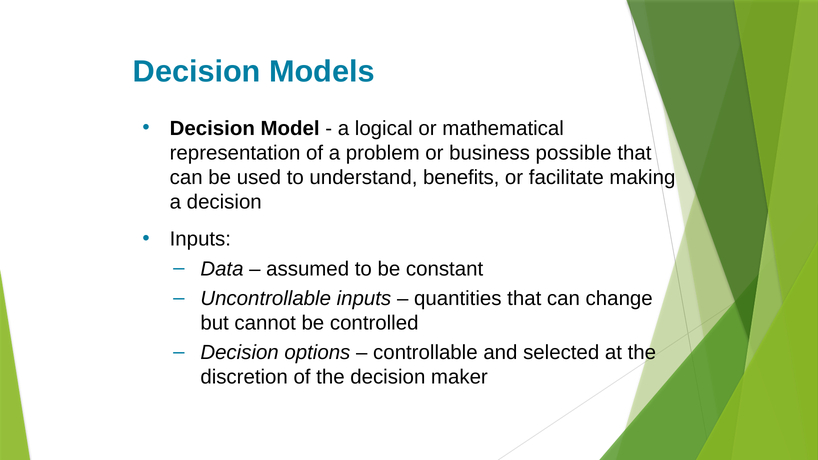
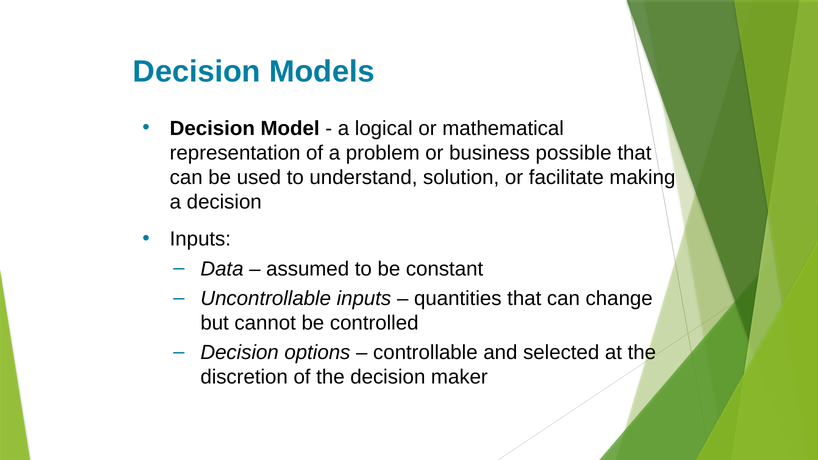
benefits: benefits -> solution (461, 177)
